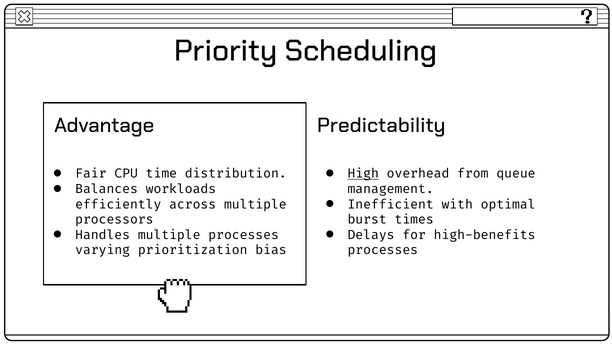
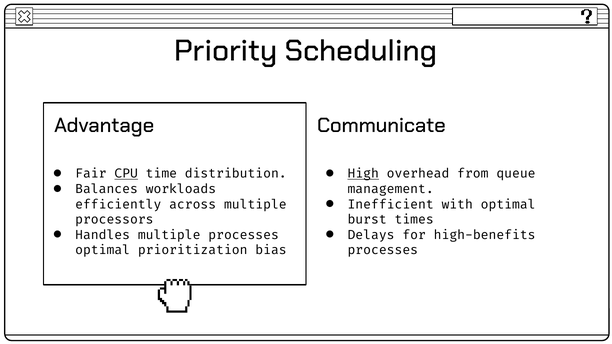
Predictability: Predictability -> Communicate (381, 126)
CPU underline: none -> present (126, 174)
varying: varying -> optimal (103, 250)
